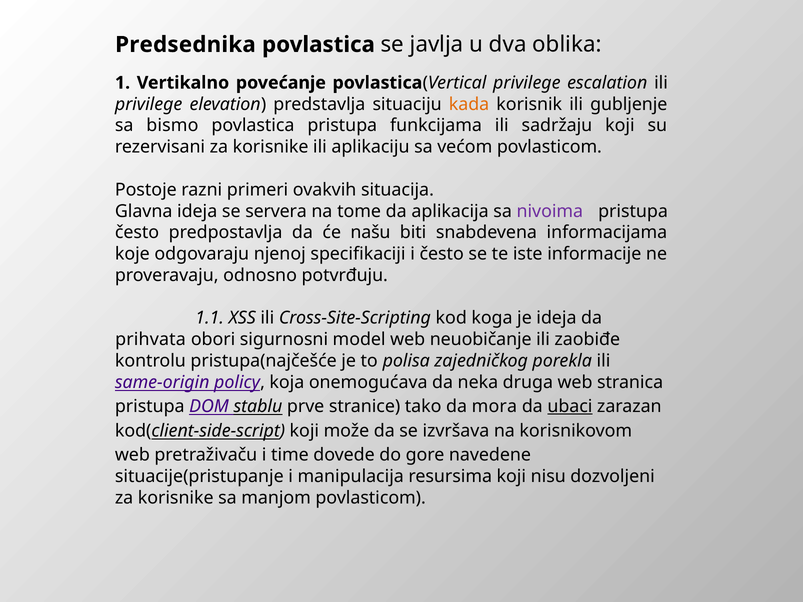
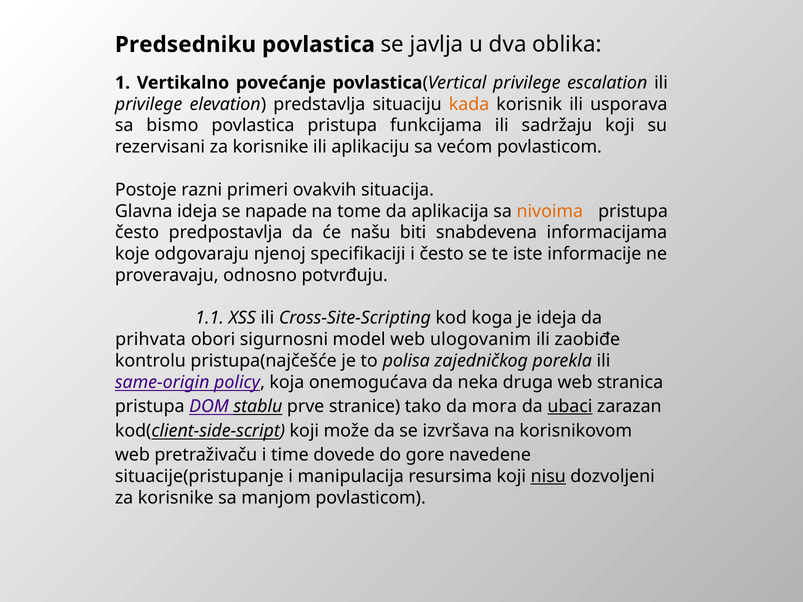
Predsednika: Predsednika -> Predsedniku (186, 45)
gubljenje: gubljenje -> usporava (629, 104)
servera: servera -> napade (276, 211)
nivoima colour: purple -> orange (550, 211)
neuobičanje: neuobičanje -> ulogovanim (481, 340)
nisu underline: none -> present (548, 476)
